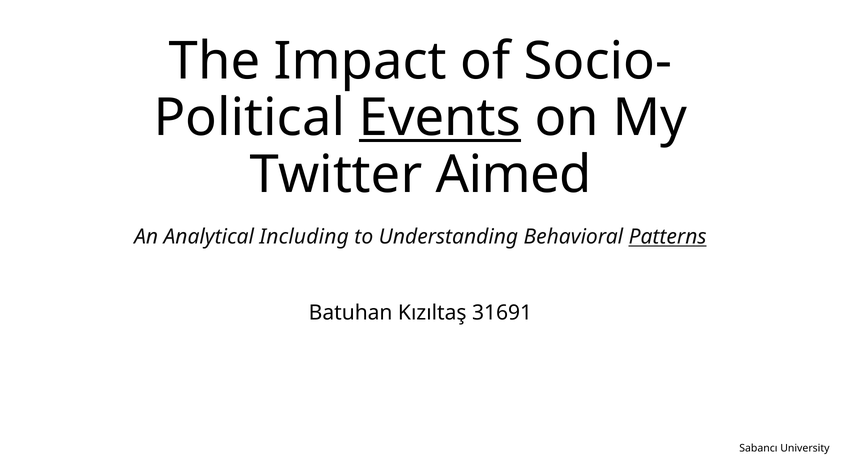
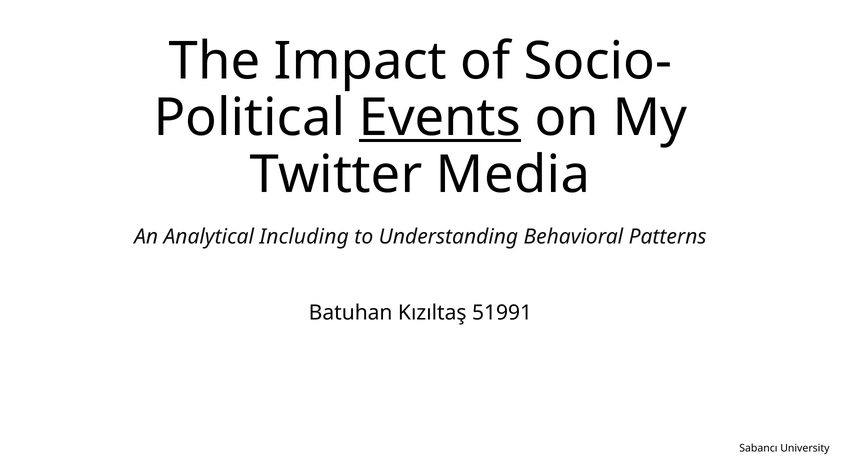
Aimed: Aimed -> Media (513, 175)
Patterns underline: present -> none (668, 237)
31691: 31691 -> 51991 (502, 313)
